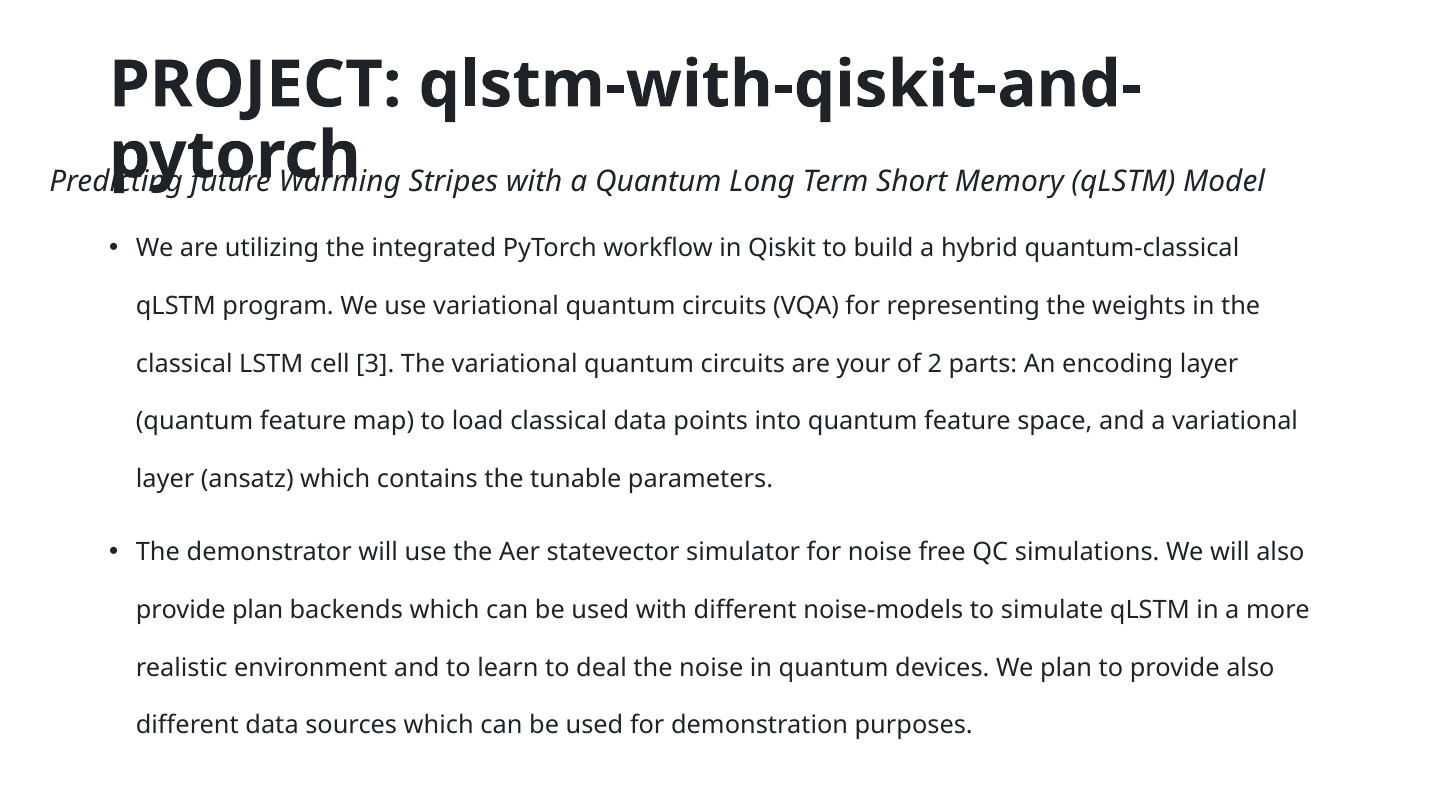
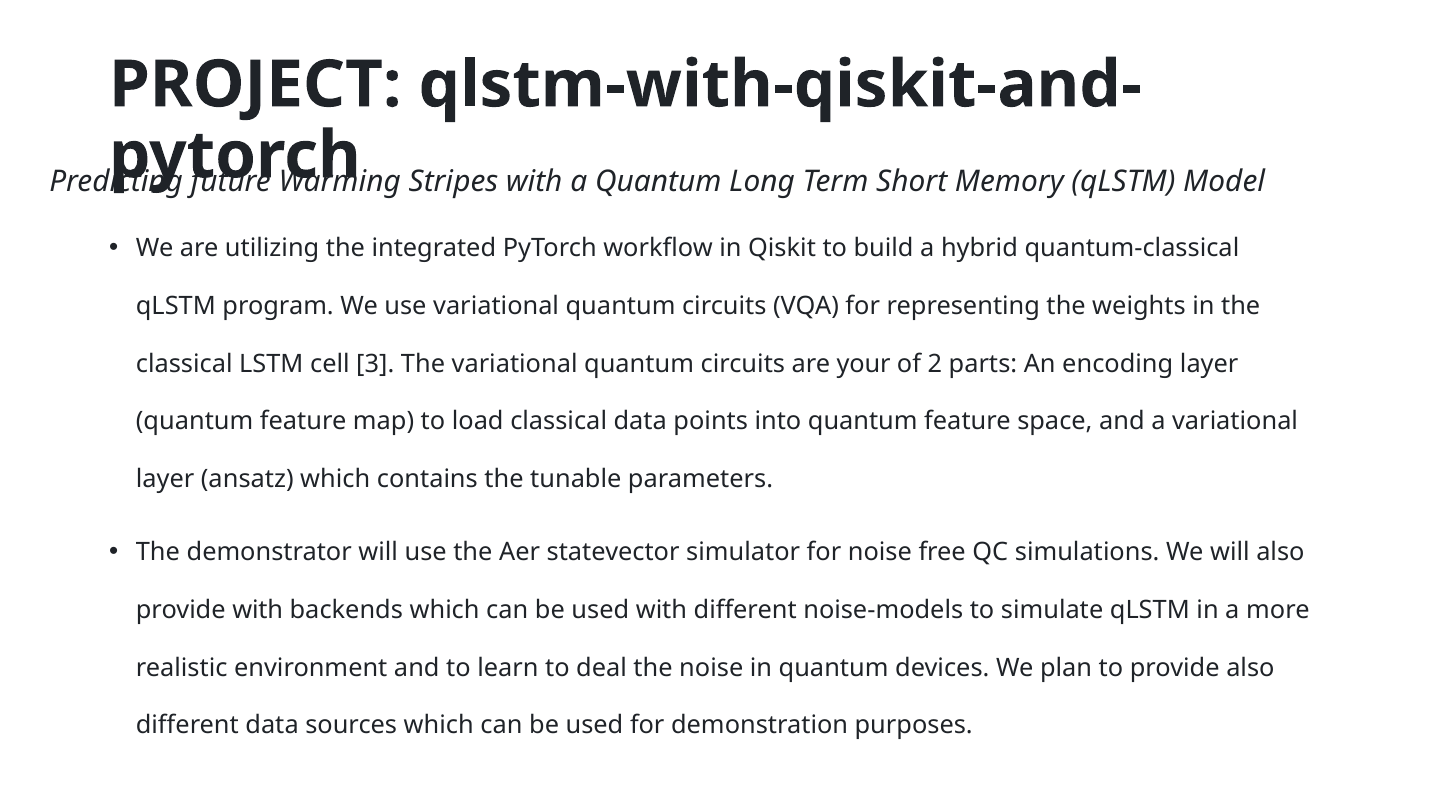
provide plan: plan -> with (258, 610)
